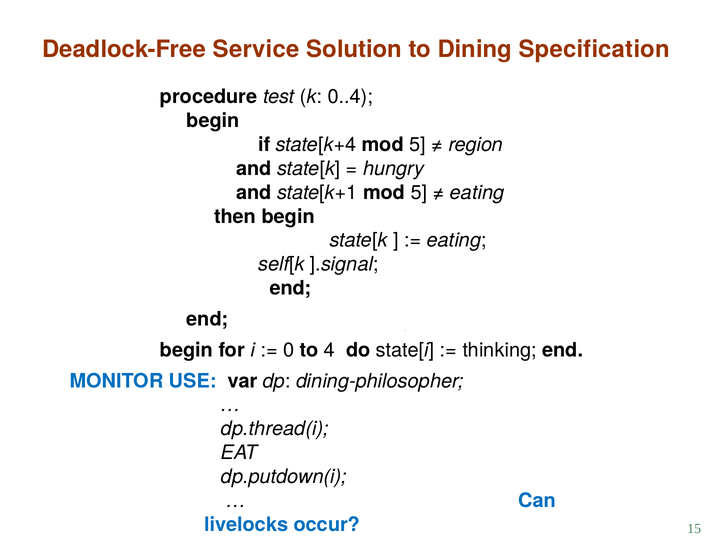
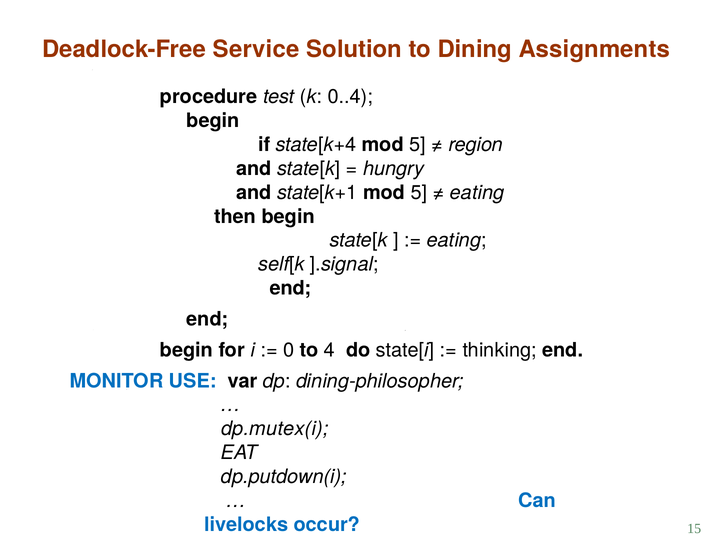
Specification: Specification -> Assignments (594, 49)
dp.thread(i: dp.thread(i -> dp.mutex(i (275, 429)
